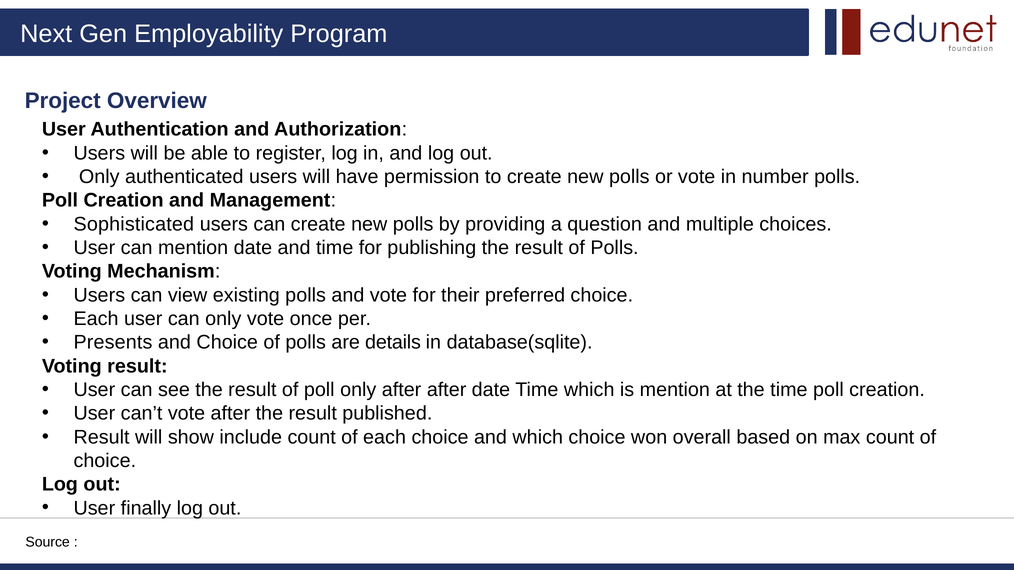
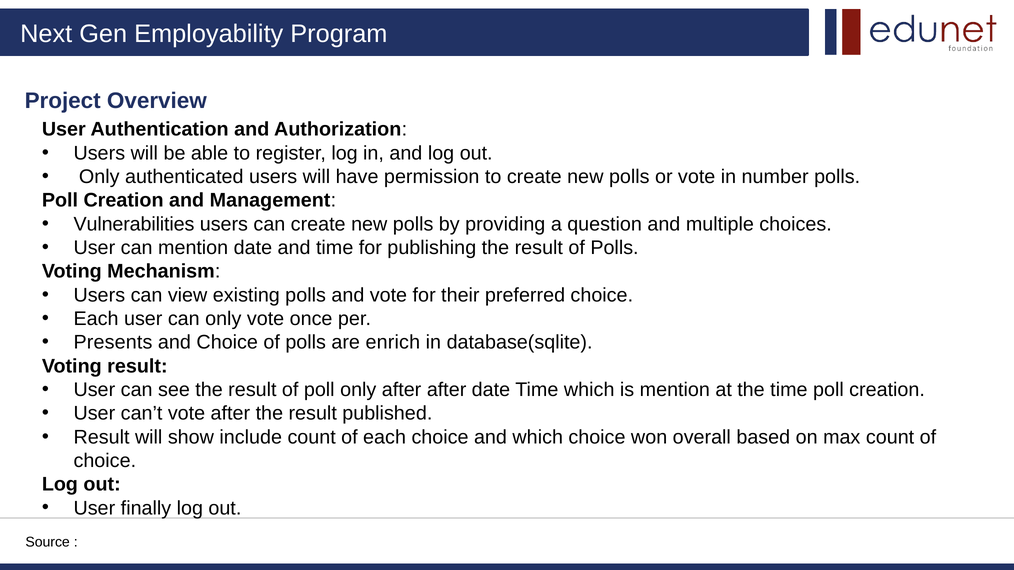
Sophisticated: Sophisticated -> Vulnerabilities (134, 224)
details: details -> enrich (393, 343)
